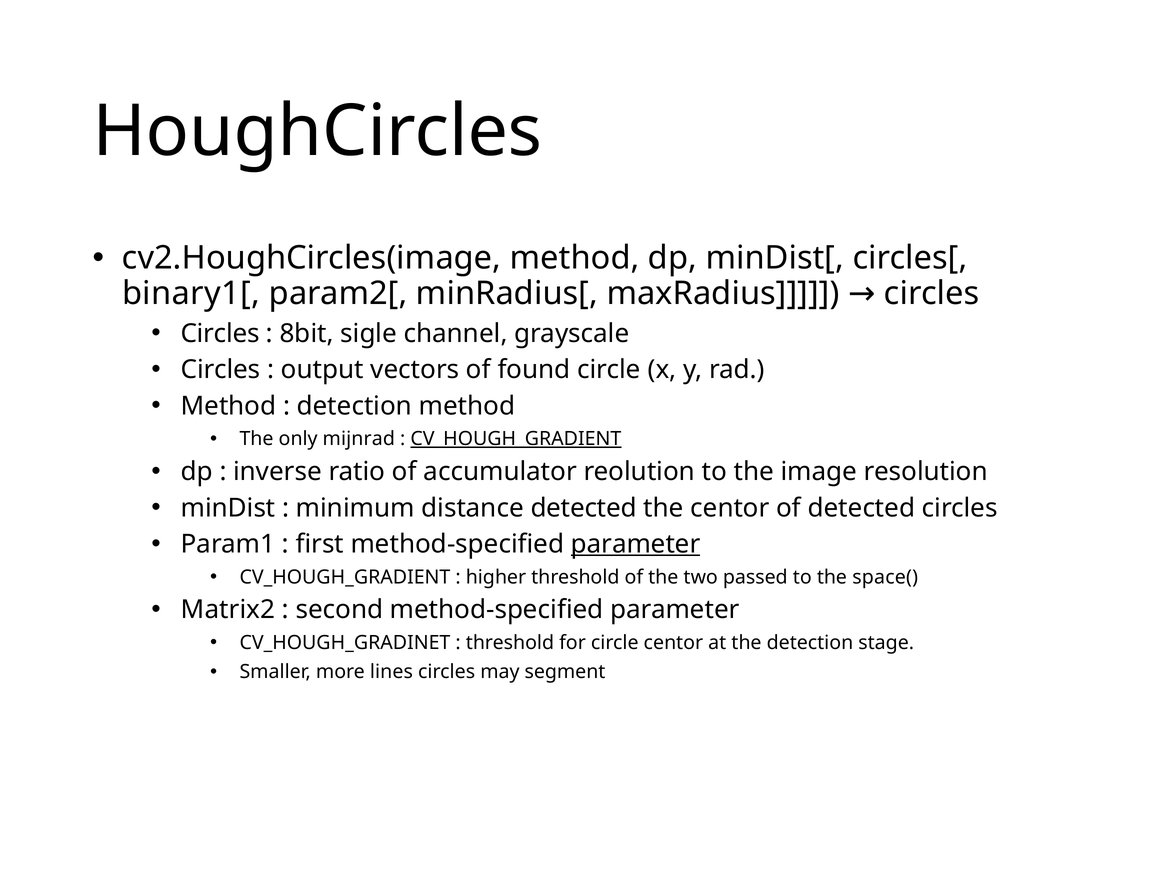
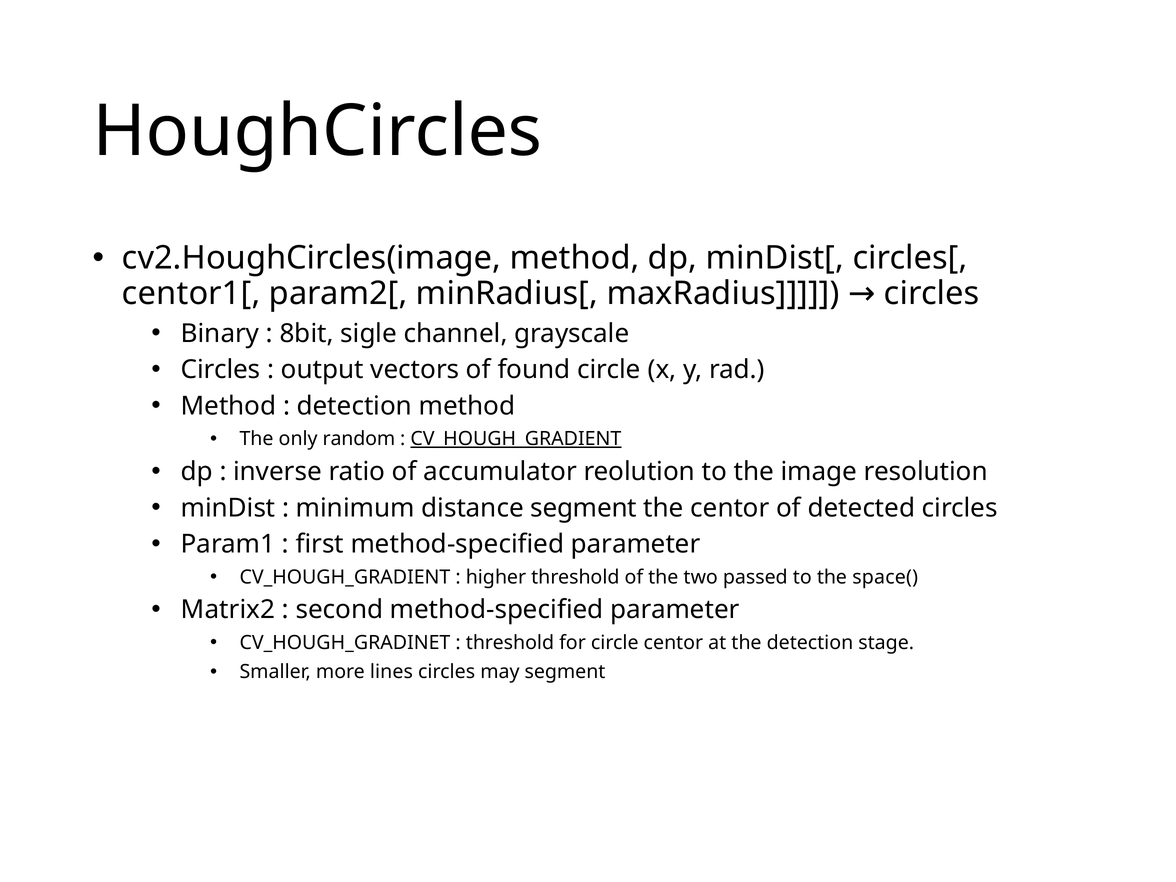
binary1[: binary1[ -> centor1[ (191, 293)
Circles: Circles -> Binary (220, 333)
mijnrad: mijnrad -> random (359, 439)
distance detected: detected -> segment (584, 508)
parameter underline: present -> none (636, 544)
